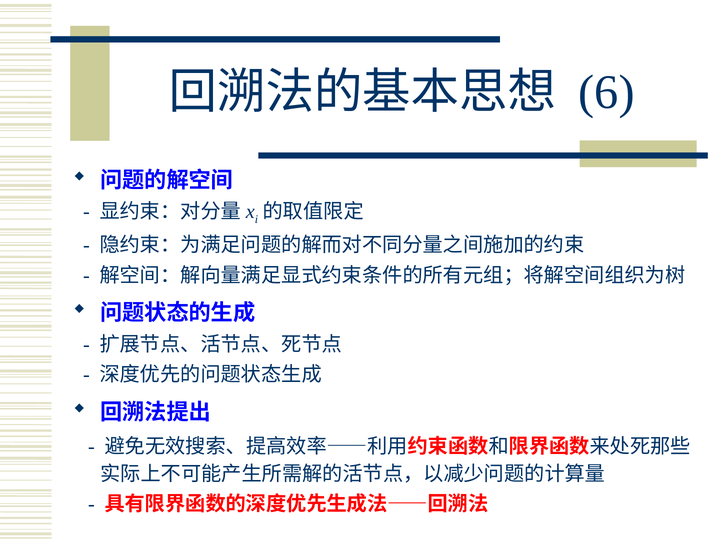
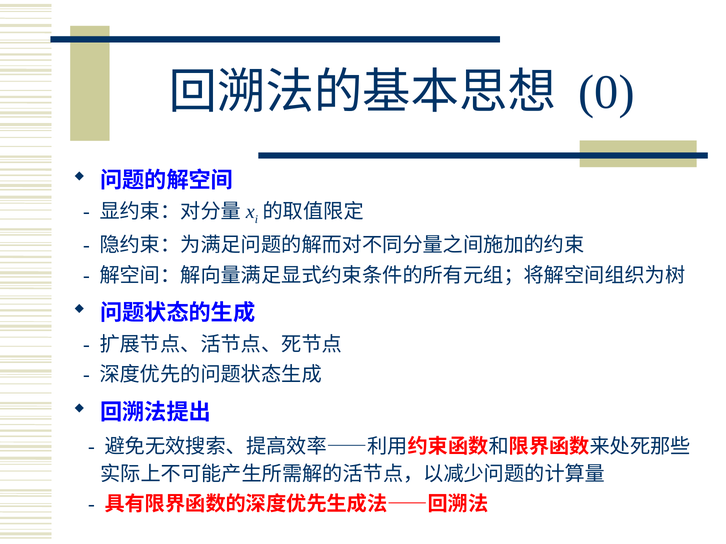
6: 6 -> 0 (607, 93)
